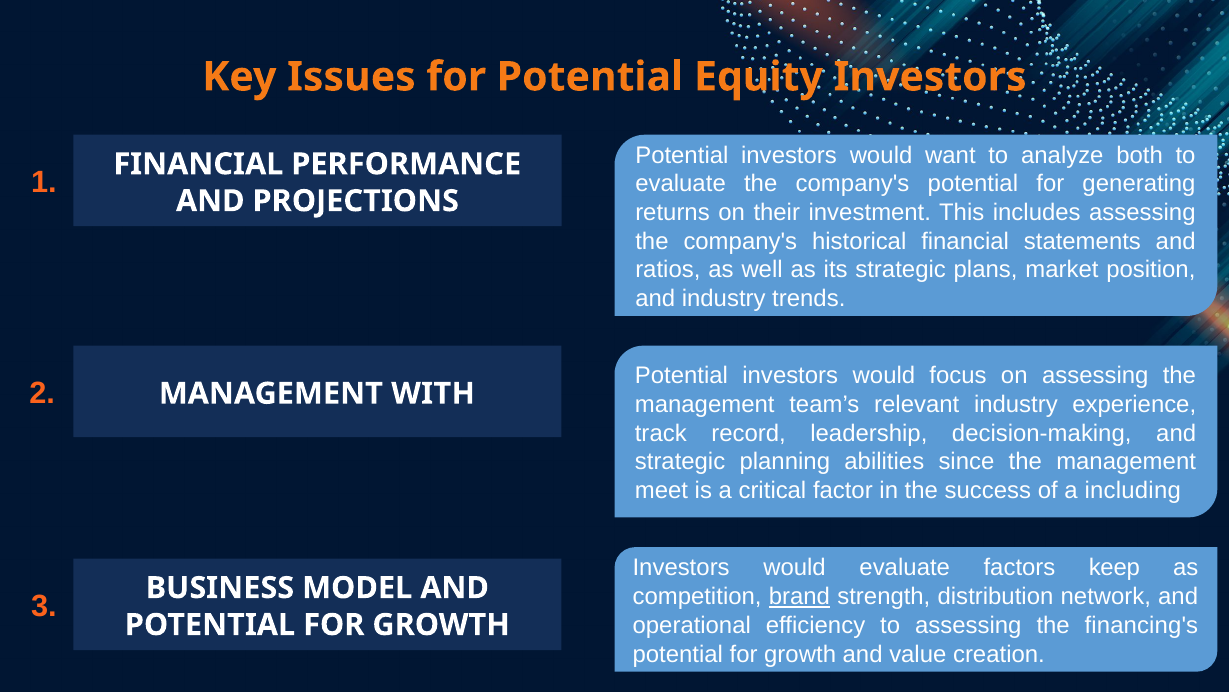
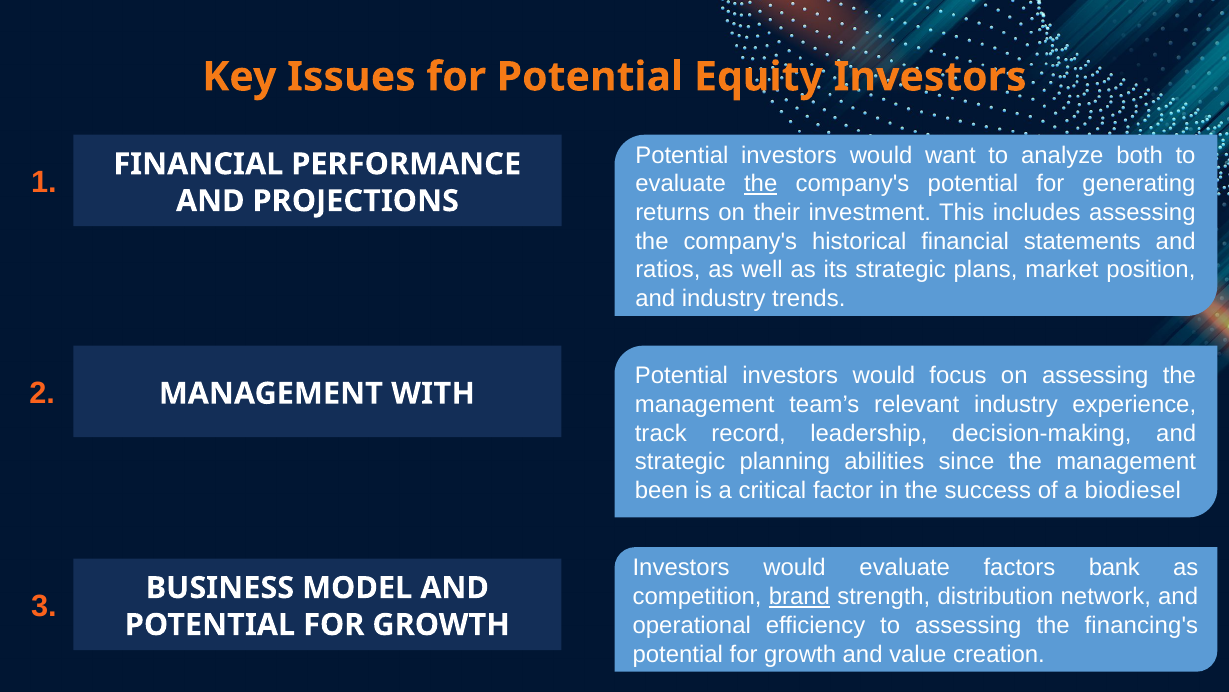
the underline: none -> present (761, 184)
meet: meet -> been (662, 490)
including: including -> biodiesel (1133, 490)
keep: keep -> bank (1114, 567)
